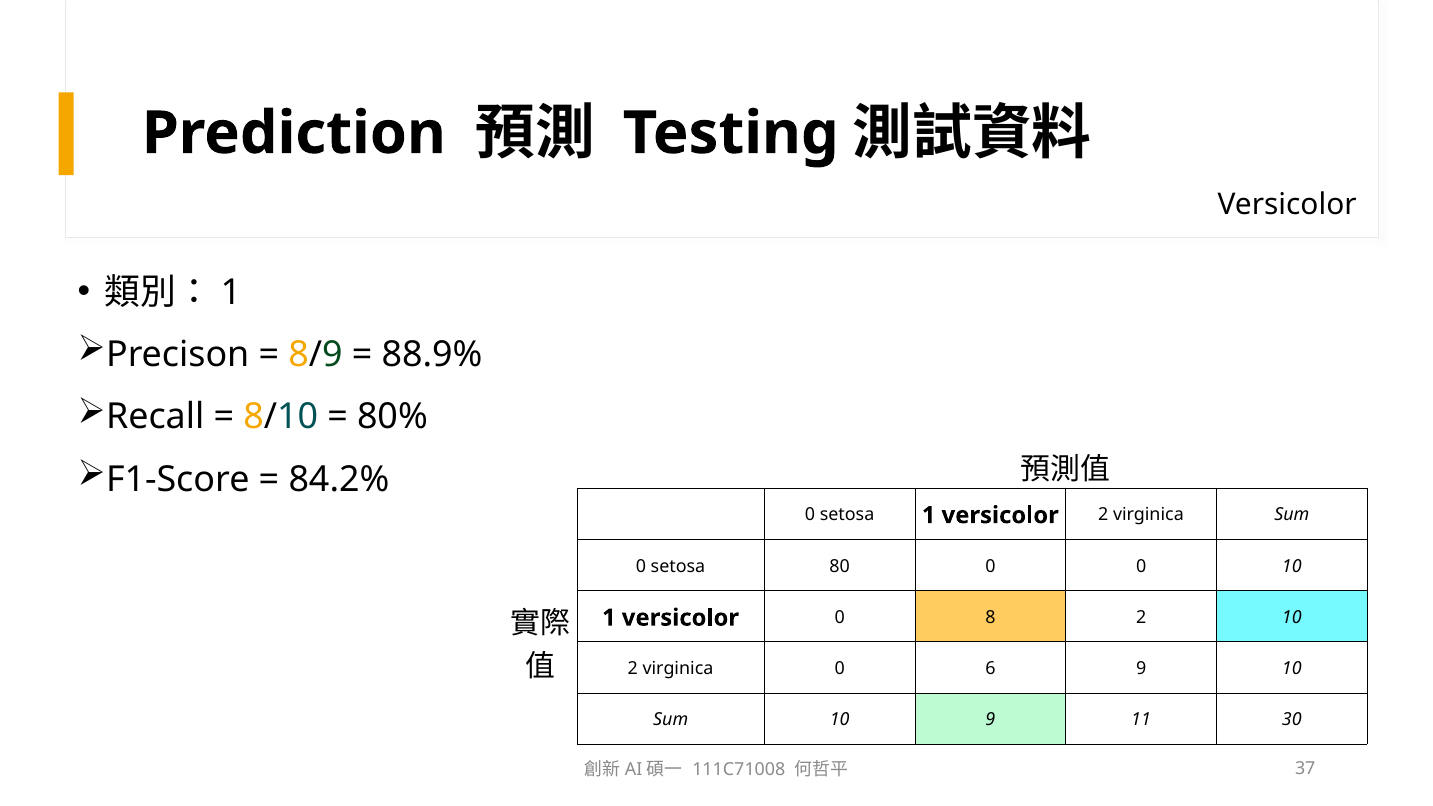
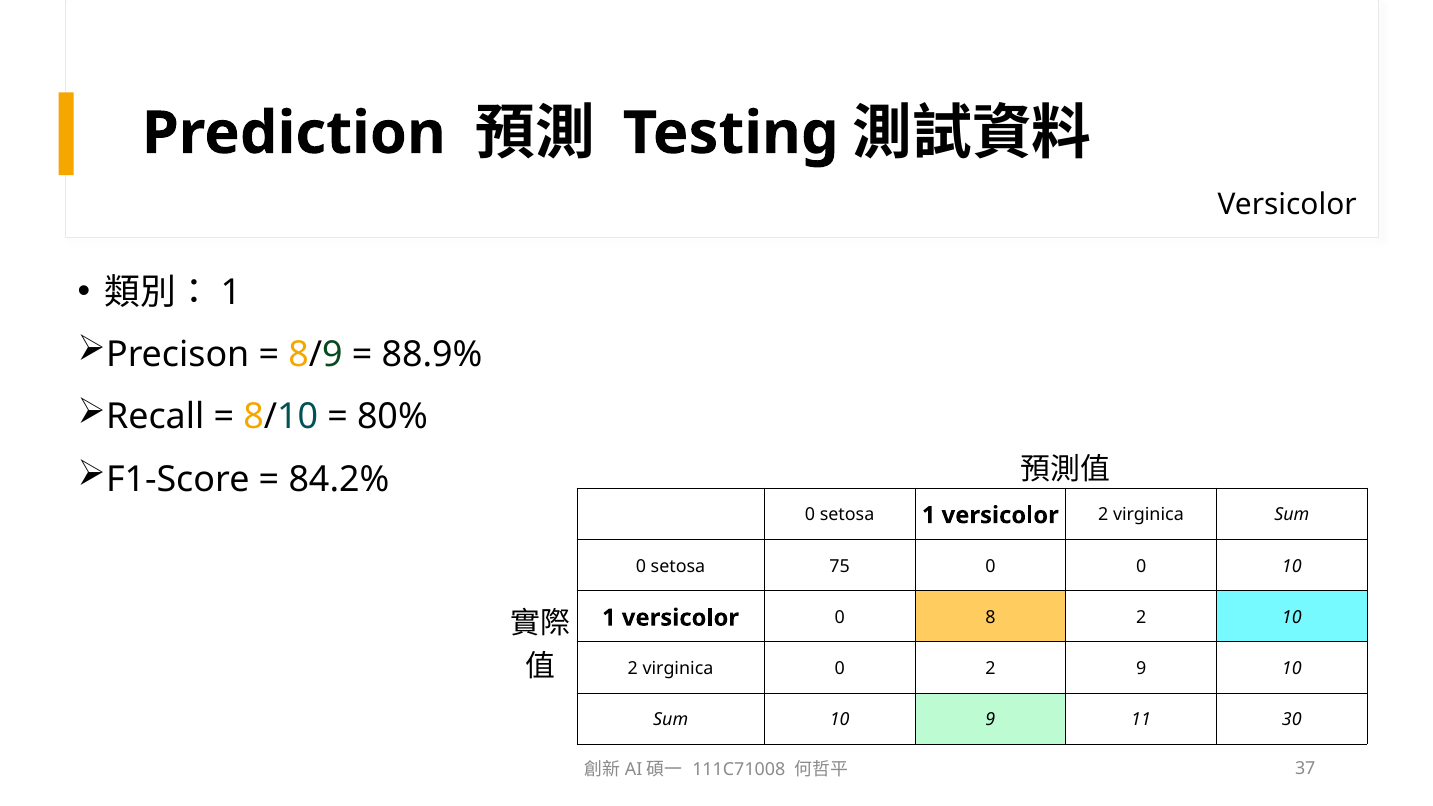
80: 80 -> 75 (840, 566)
0 6: 6 -> 2 (990, 669)
